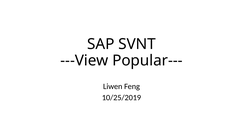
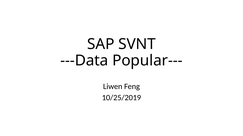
---View: ---View -> ---Data (84, 61)
